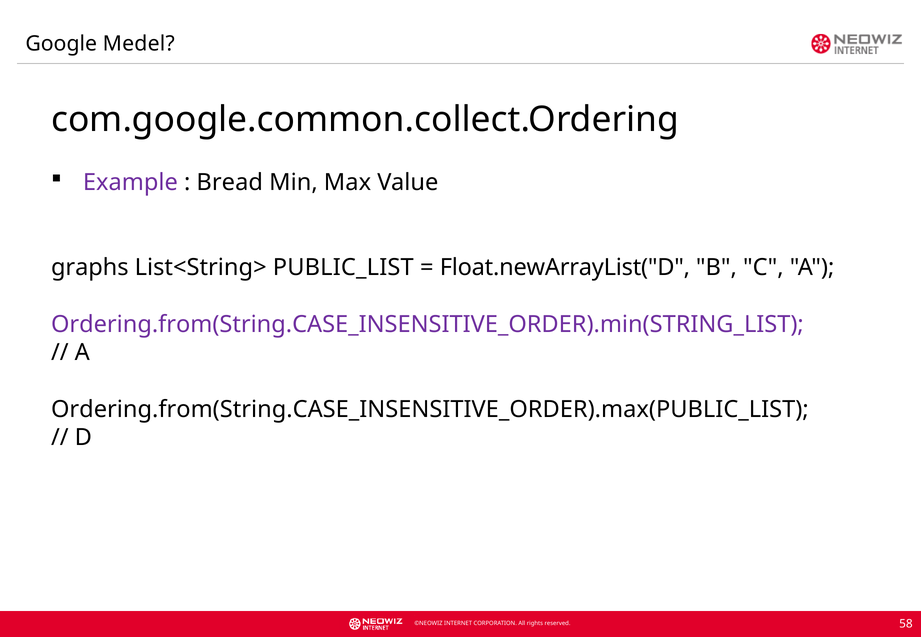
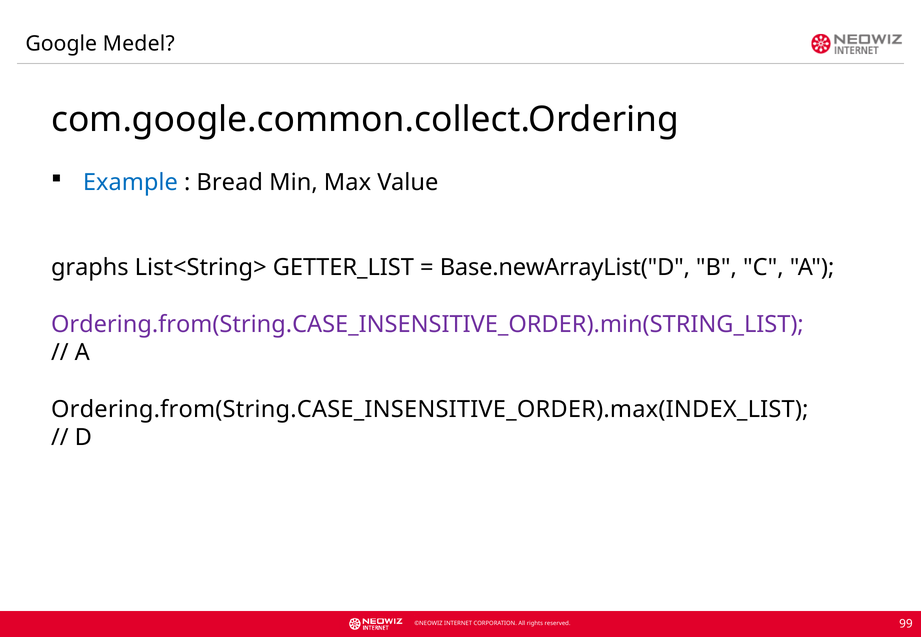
Example colour: purple -> blue (130, 183)
PUBLIC_LIST: PUBLIC_LIST -> GETTER_LIST (343, 268)
Float.newArrayList("D: Float.newArrayList("D -> Base.newArrayList("D (565, 268)
Ordering.from(String.CASE_INSENSITIVE_ORDER).max(PUBLIC_LIST: Ordering.from(String.CASE_INSENSITIVE_ORDER).max(PUBLIC_LIST -> Ordering.from(String.CASE_INSENSITIVE_ORDER).max(INDEX_LIST (430, 410)
58: 58 -> 99 (906, 625)
